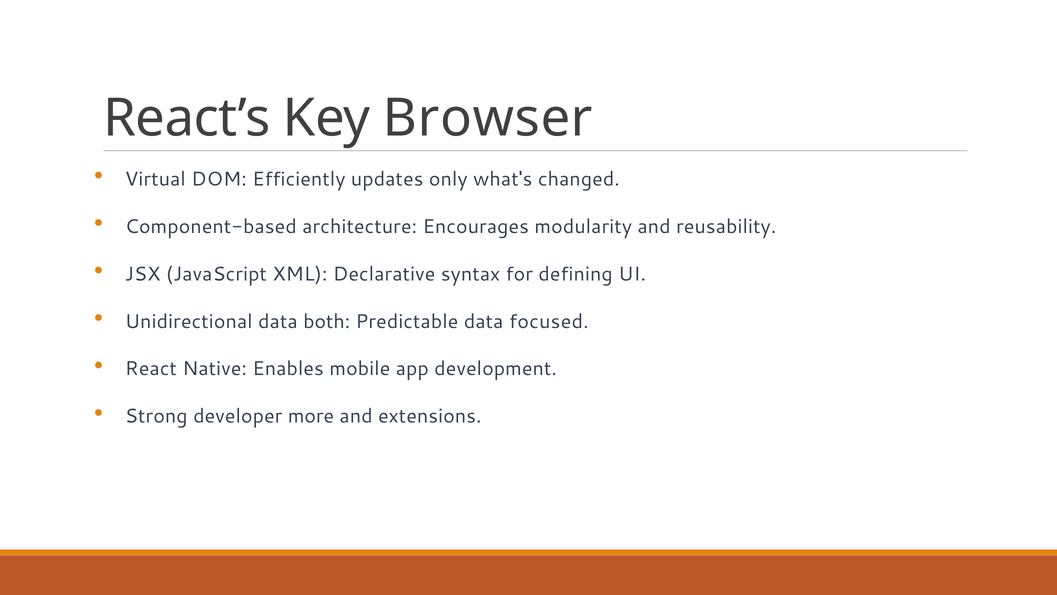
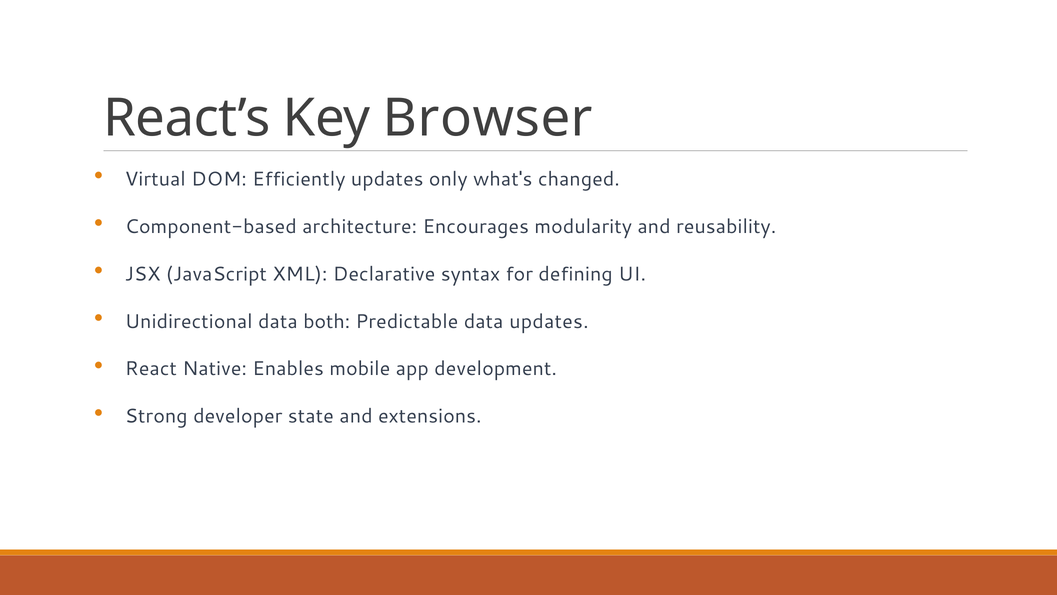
data focused: focused -> updates (549, 321)
more: more -> state (311, 416)
